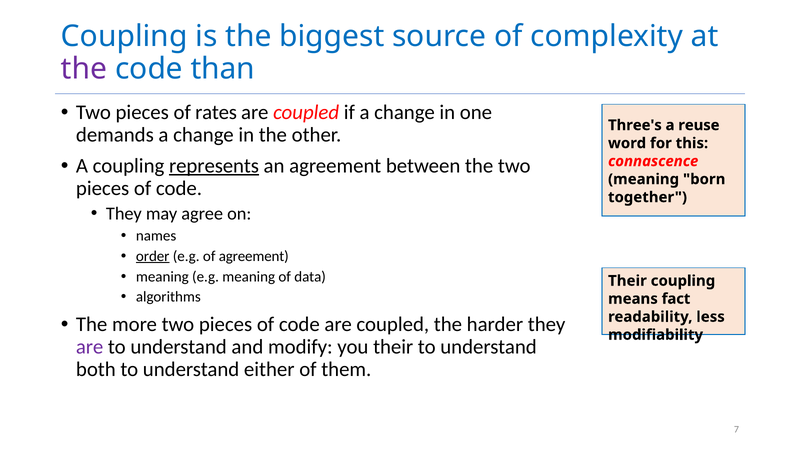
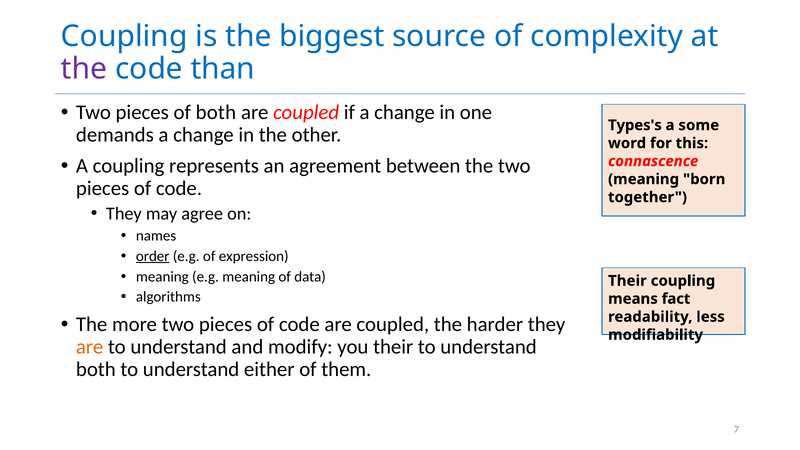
of rates: rates -> both (216, 113)
Three's: Three's -> Types's (635, 125)
reuse: reuse -> some (699, 125)
represents underline: present -> none (214, 166)
of agreement: agreement -> expression (254, 256)
are colour: purple -> orange (90, 347)
